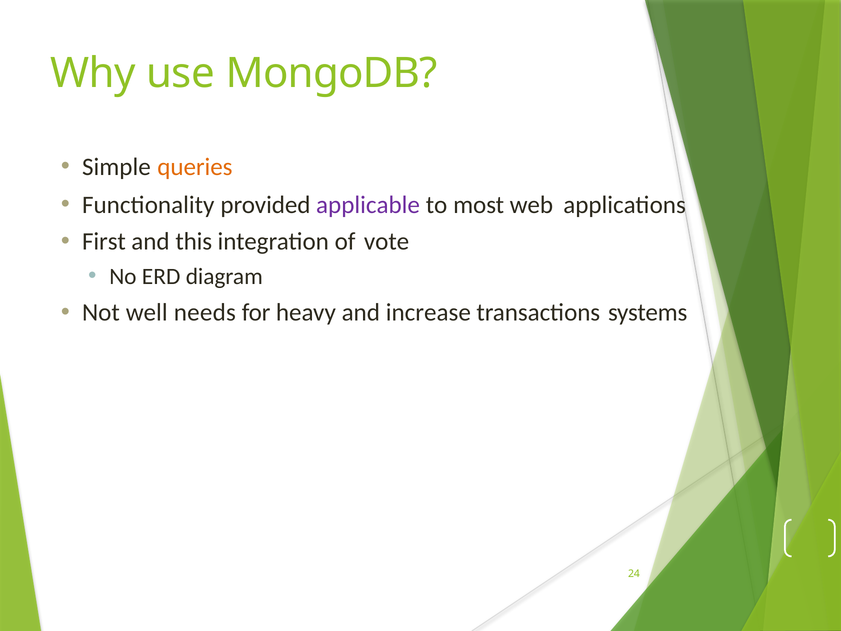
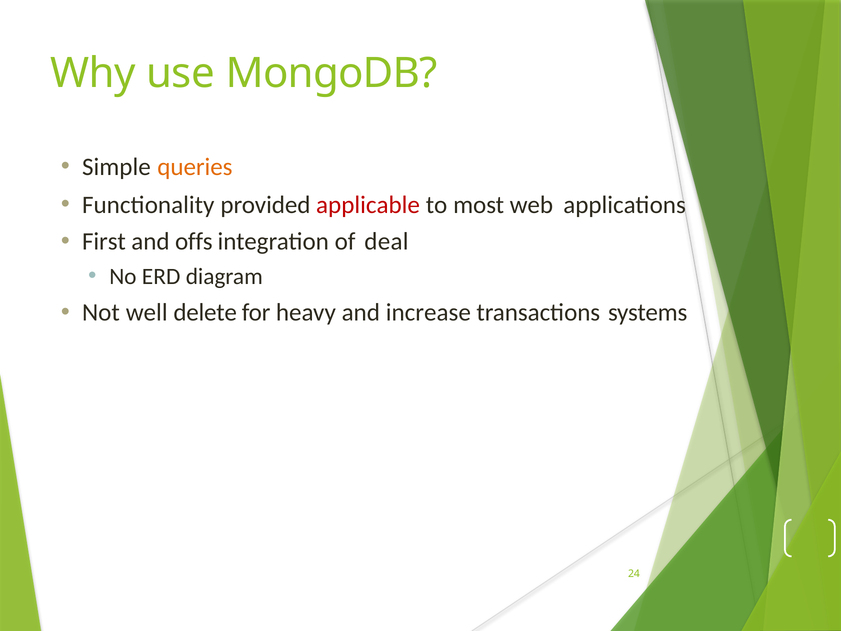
applicable colour: purple -> red (368, 205)
this: this -> offs (194, 242)
vote: vote -> deal (386, 242)
needs: needs -> delete (205, 313)
